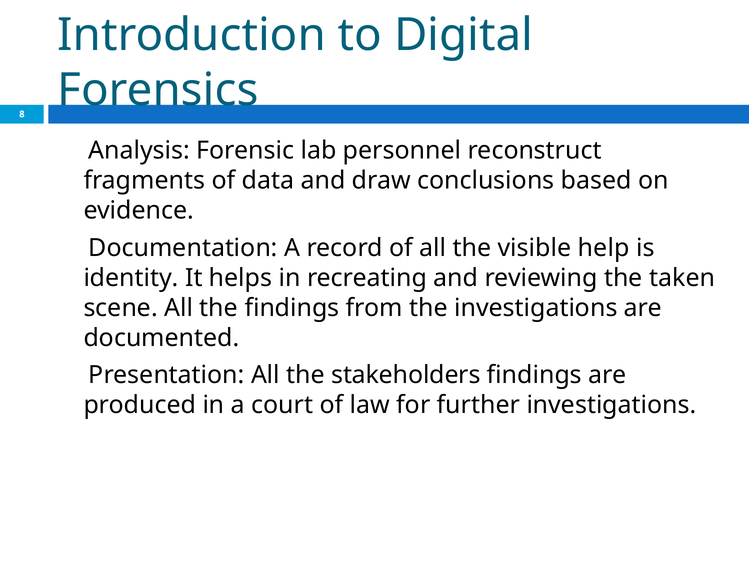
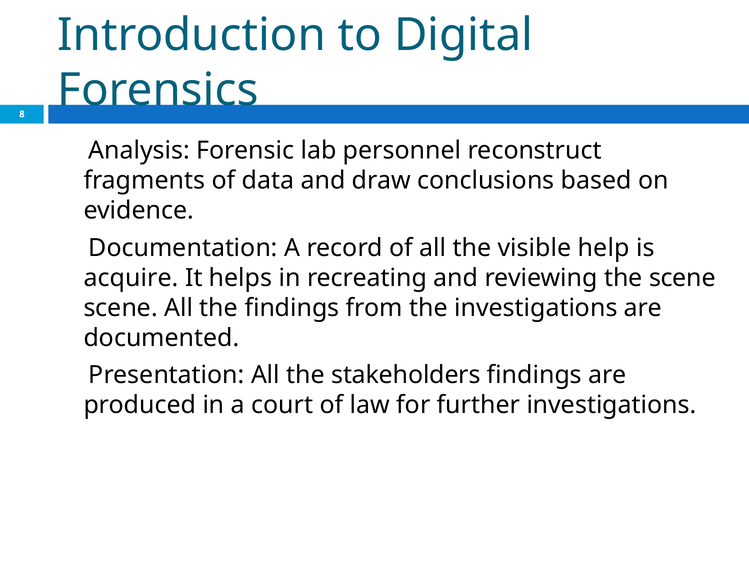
identity: identity -> acquire (131, 278)
the taken: taken -> scene (682, 278)
